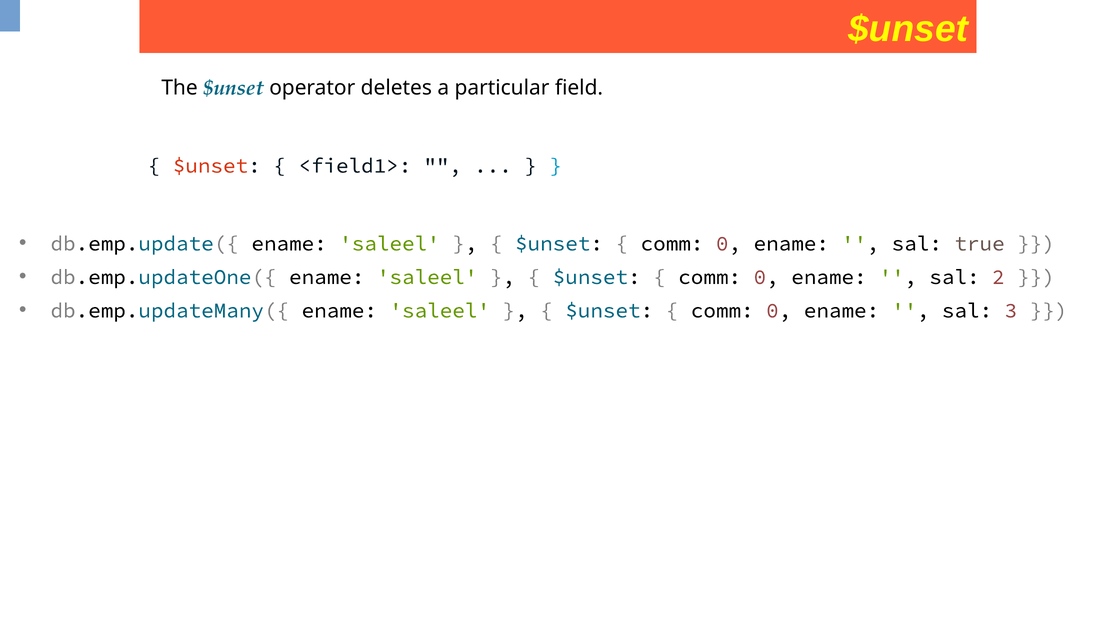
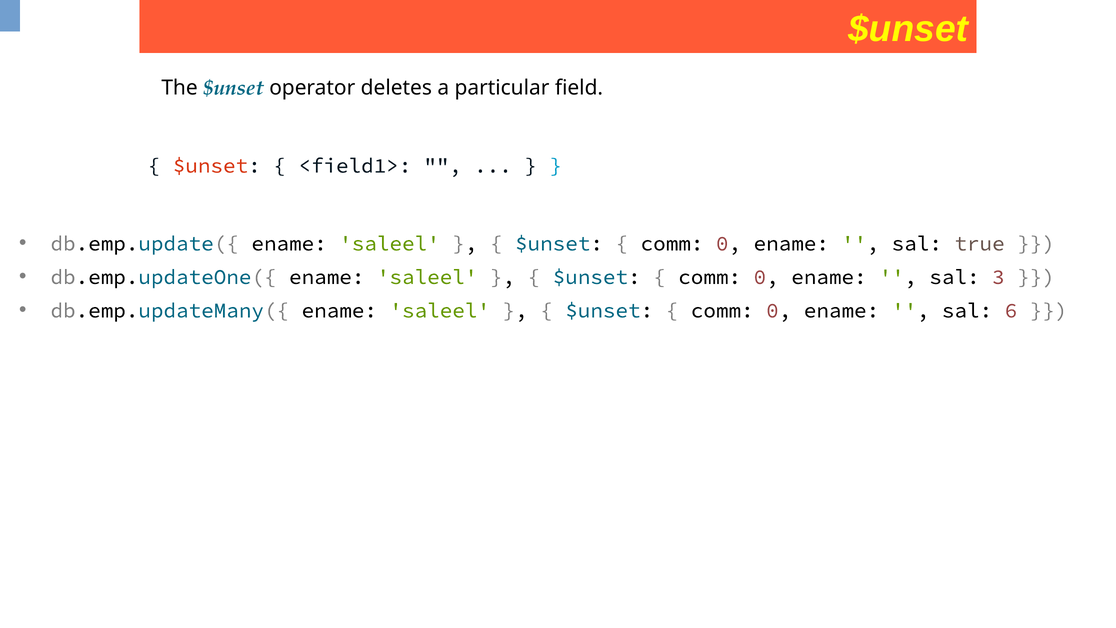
2: 2 -> 3 (998, 277)
3: 3 -> 6 (1011, 310)
